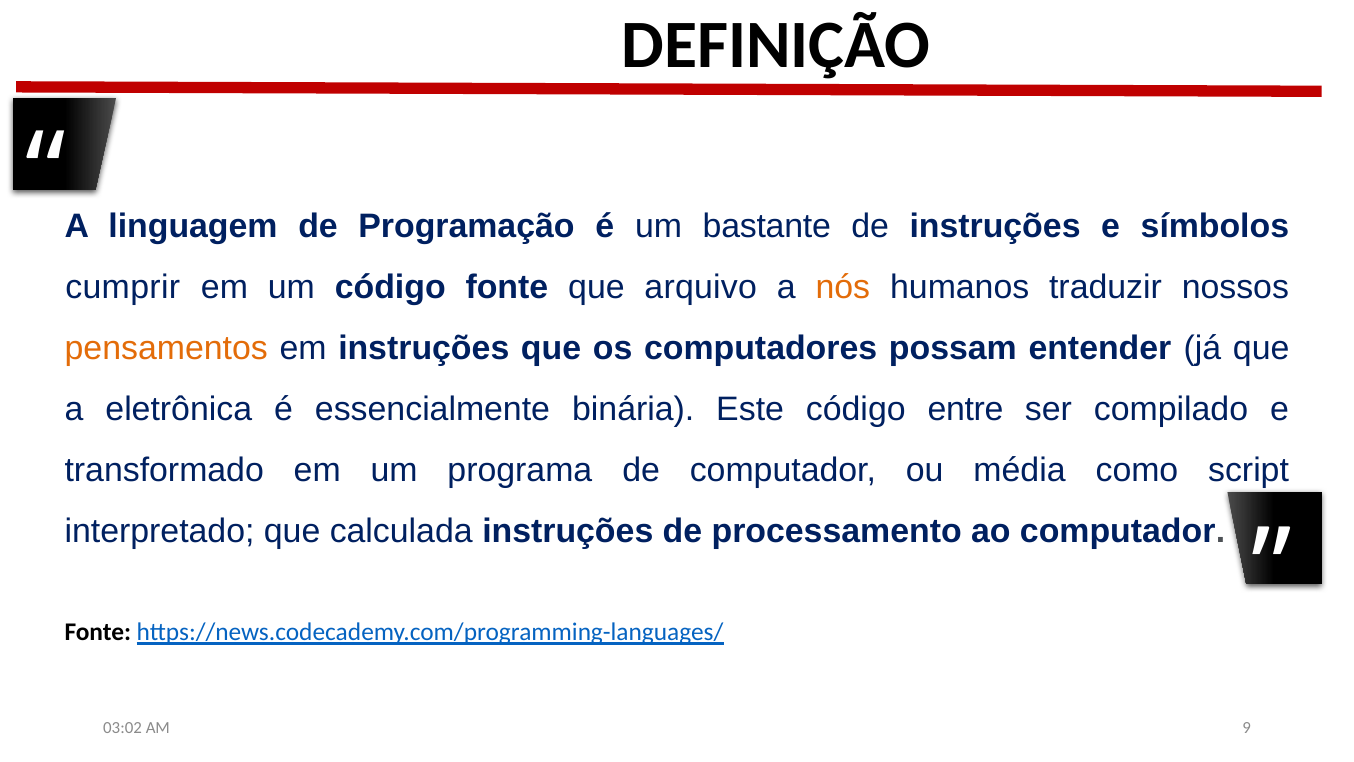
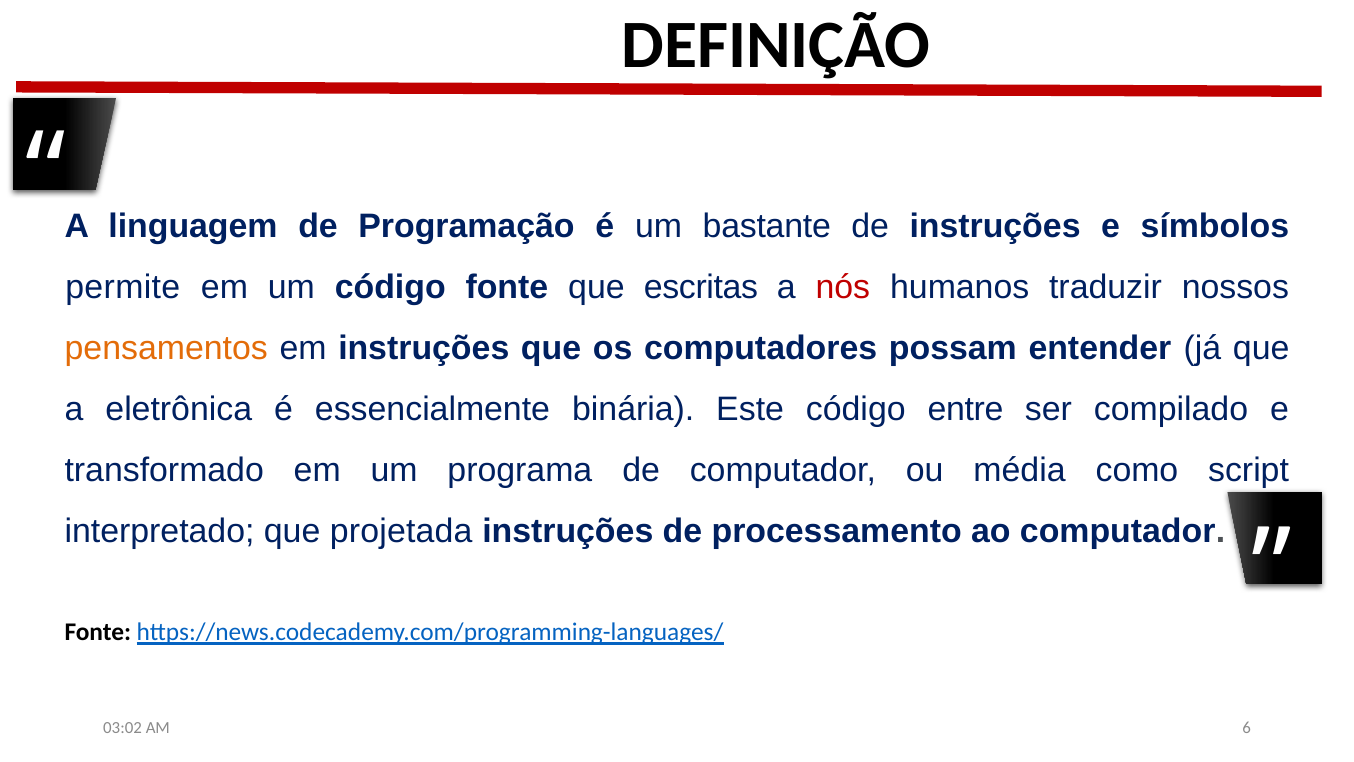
cumprir: cumprir -> permite (123, 287)
arquivo: arquivo -> escritas (701, 287)
nós colour: orange -> red (843, 287)
calculada: calculada -> projetada (401, 531)
9: 9 -> 6 (1247, 727)
